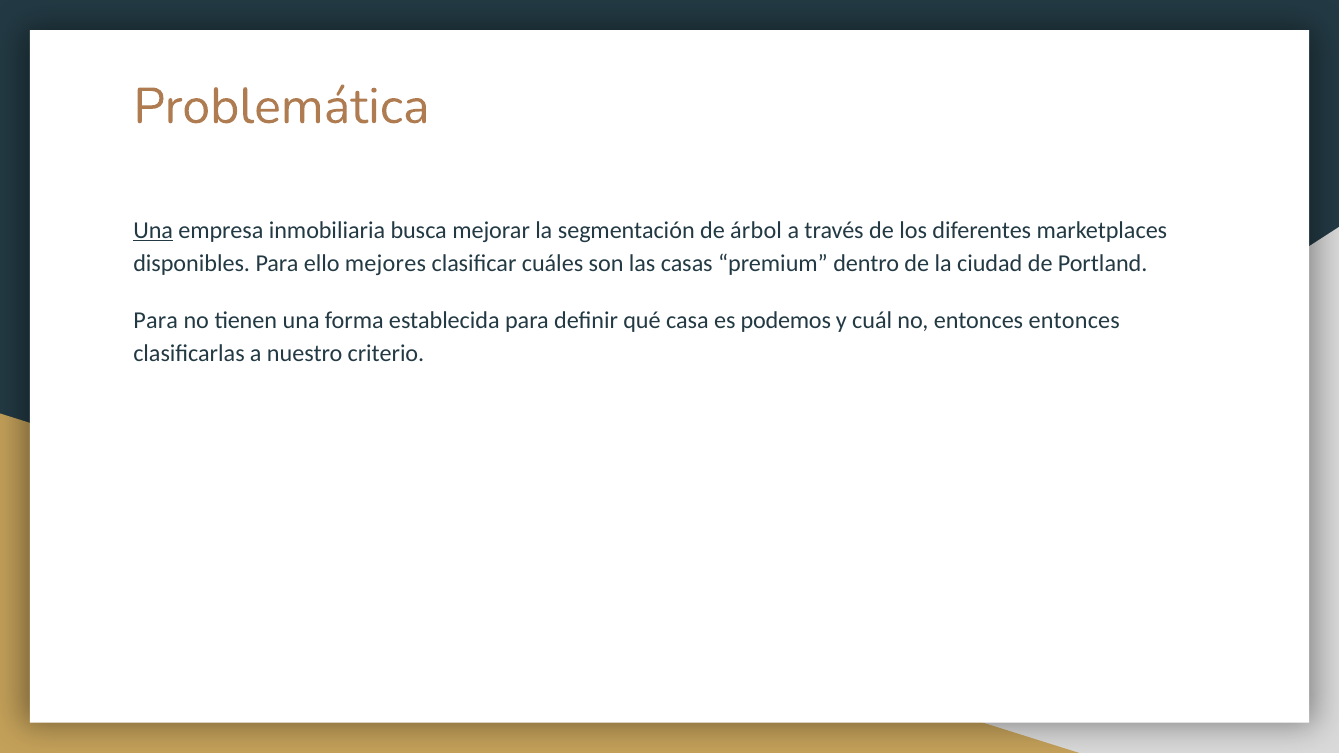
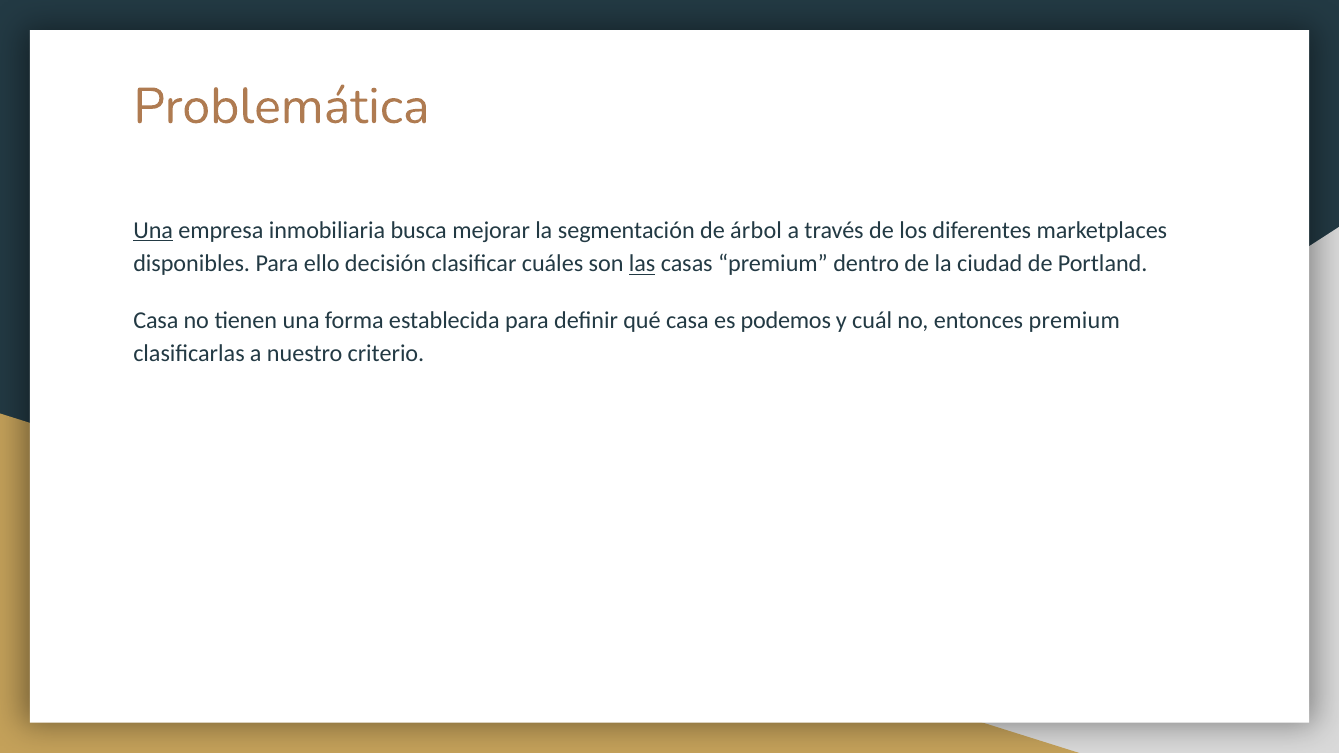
mejores: mejores -> decisión (386, 264)
las underline: none -> present (642, 264)
Para: Para -> Casa (156, 320)
entonces entonces: entonces -> premium (1074, 320)
